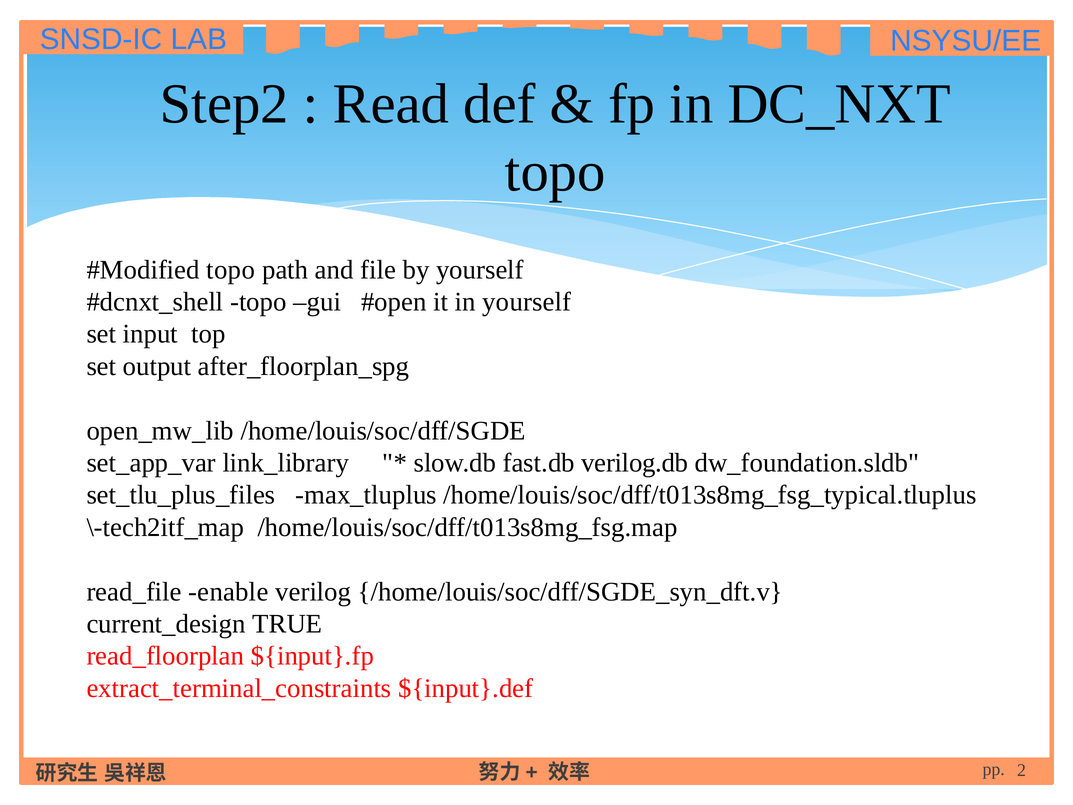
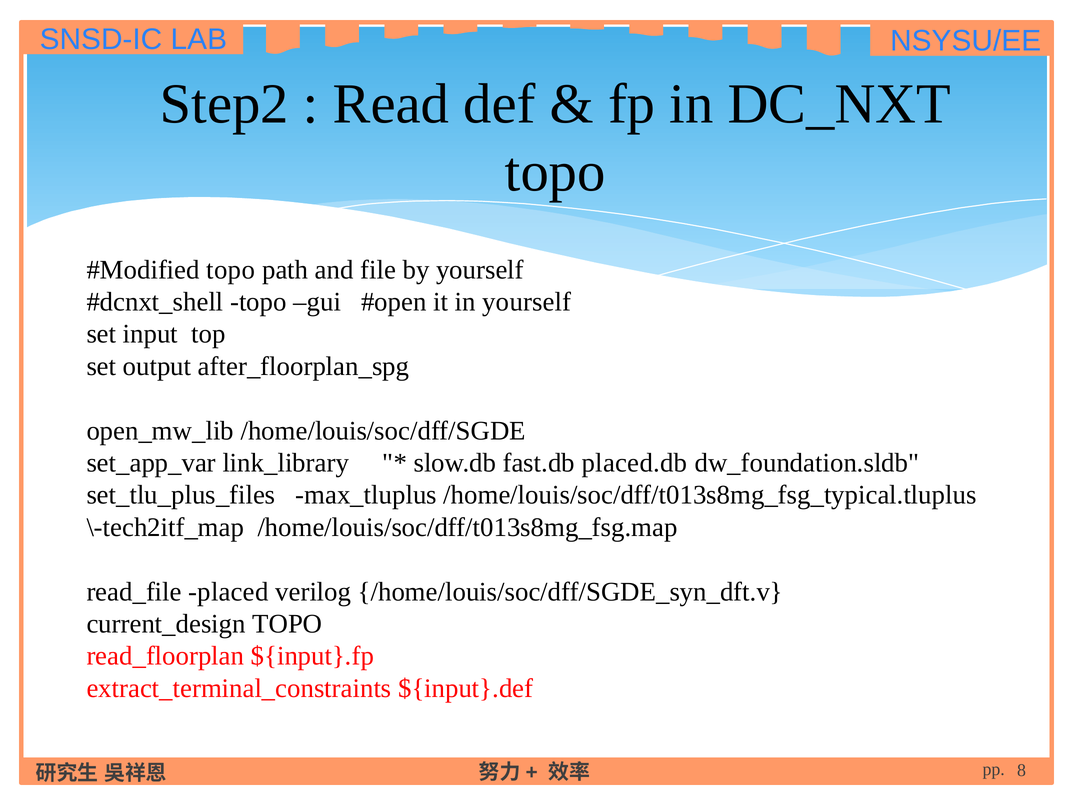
verilog.db: verilog.db -> placed.db (635, 463)
enable: enable -> placed (228, 591)
current_design TRUE: TRUE -> TOPO (287, 624)
2: 2 -> 8 (1022, 770)
